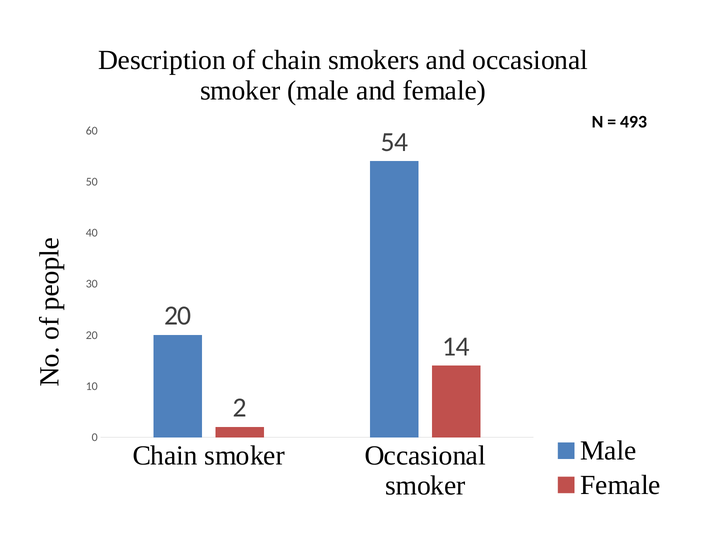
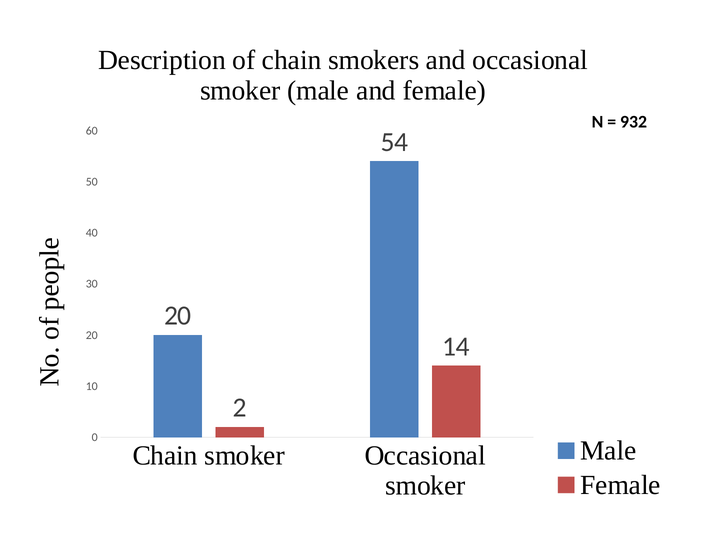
493: 493 -> 932 (634, 122)
